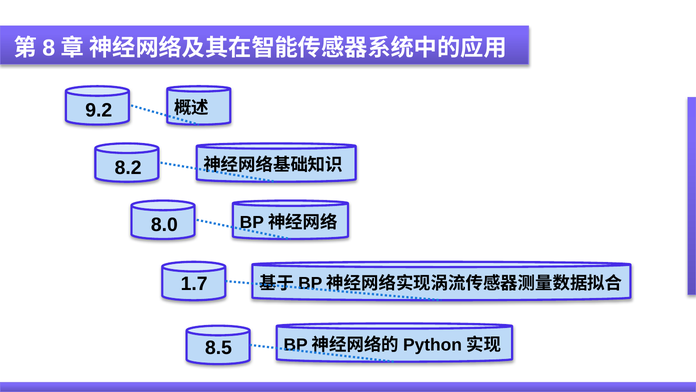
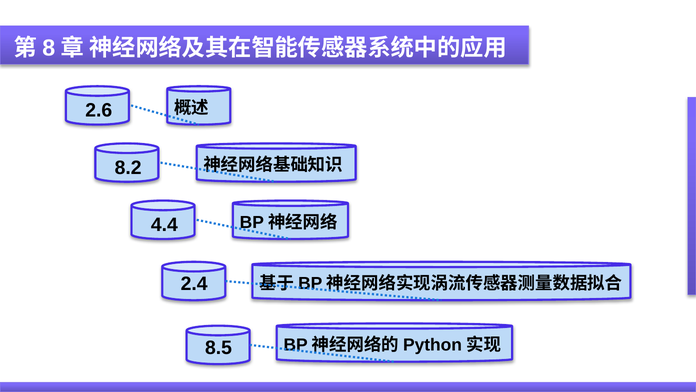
9.2: 9.2 -> 2.6 (99, 110)
8.0: 8.0 -> 4.4 (164, 225)
1.7: 1.7 -> 2.4 (194, 283)
